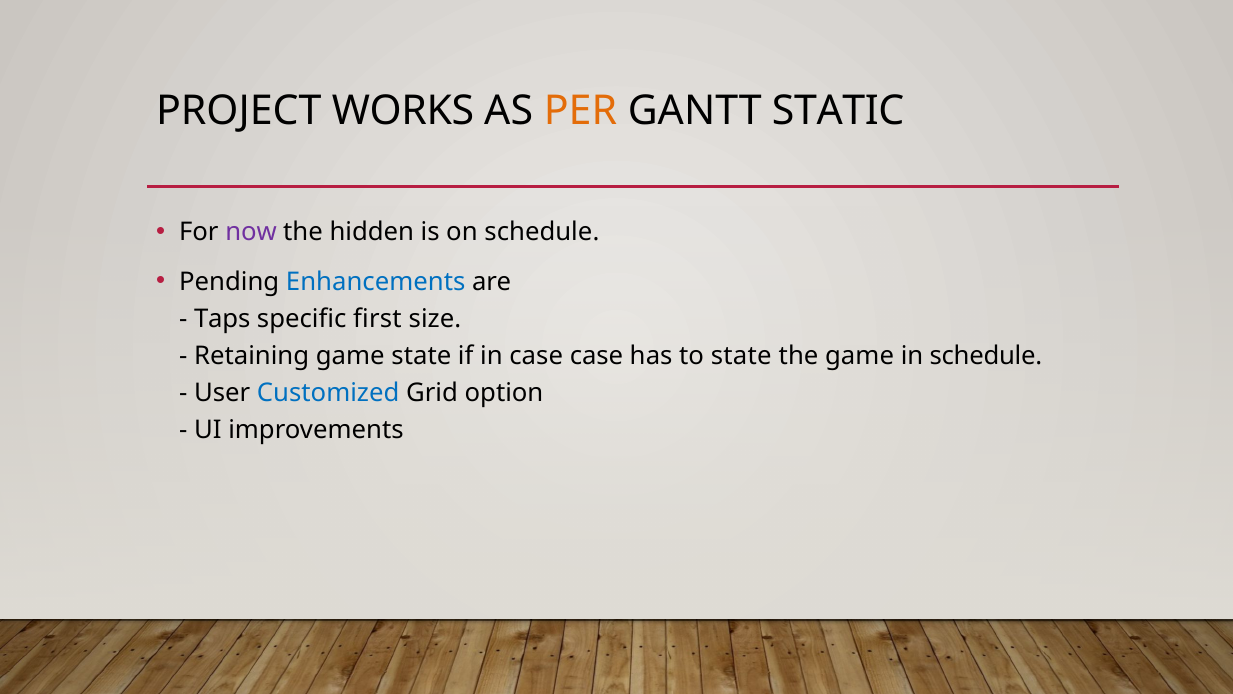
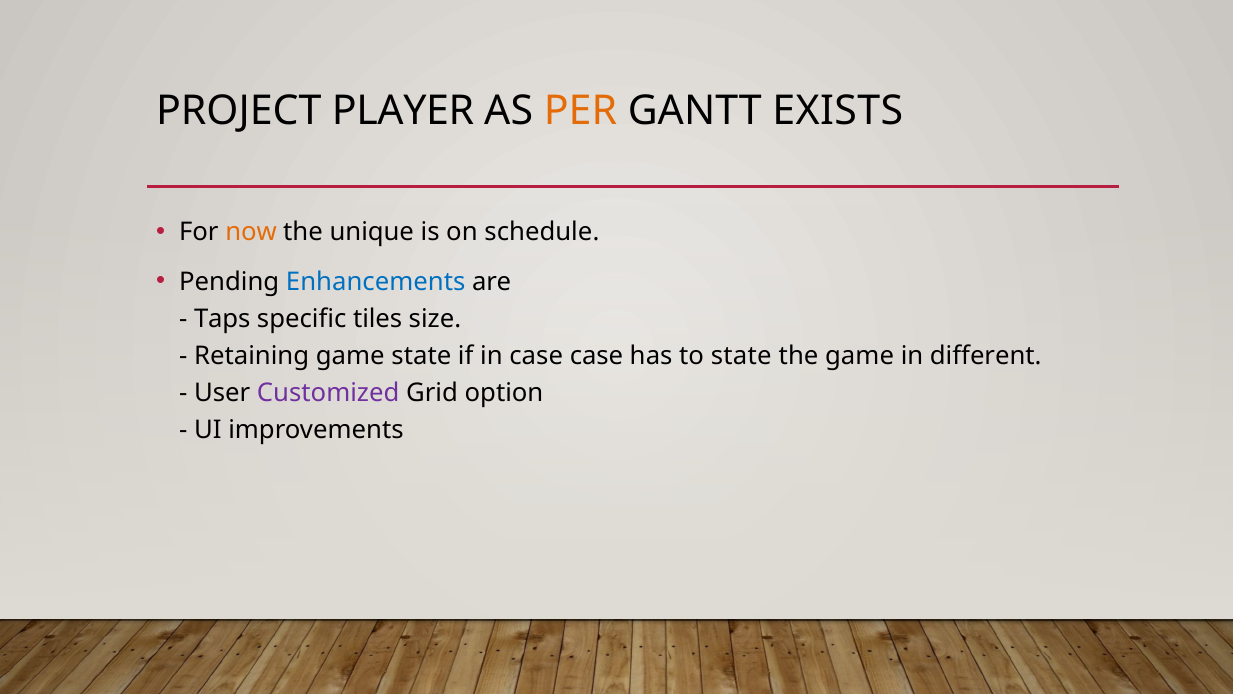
WORKS: WORKS -> PLAYER (403, 111)
STATIC: STATIC -> EXISTS (838, 111)
now colour: purple -> orange (251, 232)
hidden: hidden -> unique (372, 232)
first: first -> tiles (378, 319)
in schedule: schedule -> different (986, 356)
Customized colour: blue -> purple (328, 393)
